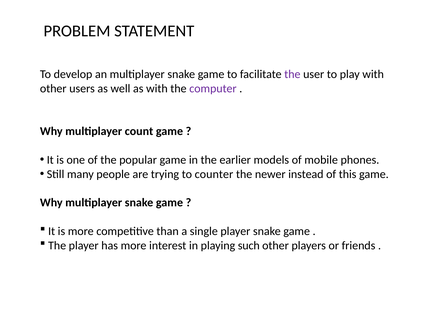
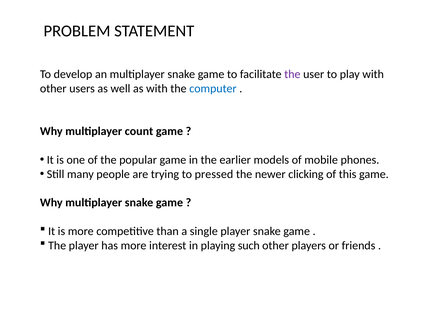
computer colour: purple -> blue (213, 89)
counter: counter -> pressed (214, 175)
instead: instead -> clicking (306, 175)
